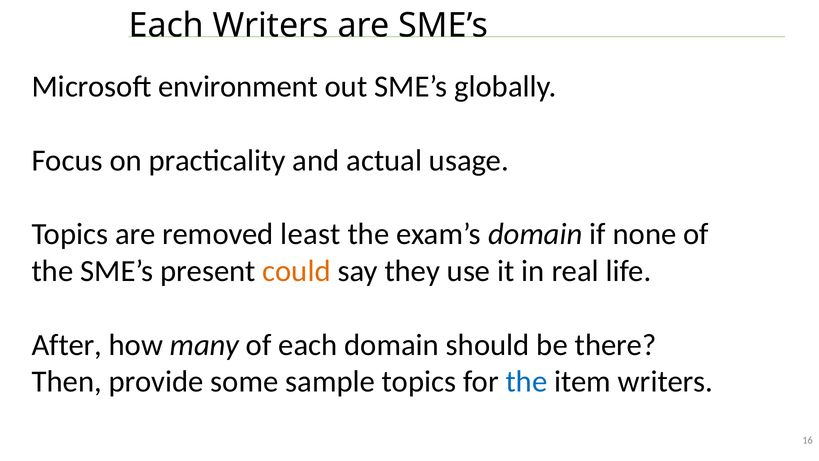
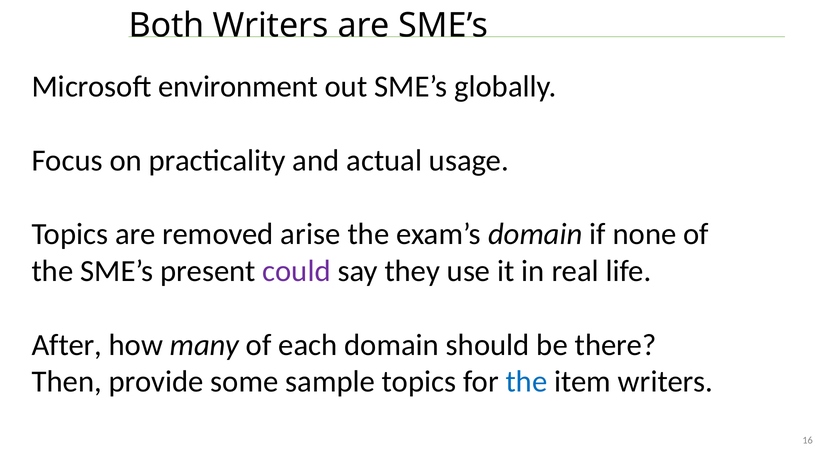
Each: Each -> Both (167, 25)
least: least -> arise (311, 234)
could colour: orange -> purple (297, 271)
